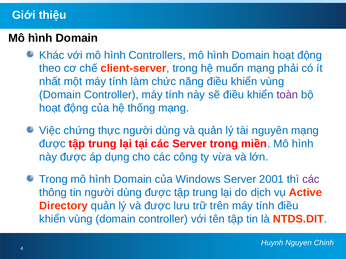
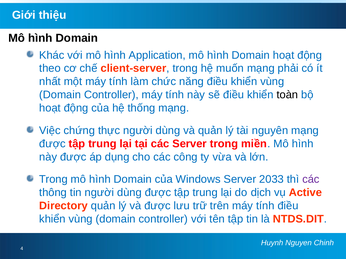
Controllers: Controllers -> Application (157, 55)
toàn colour: purple -> black (287, 95)
2001: 2001 -> 2033 (272, 180)
